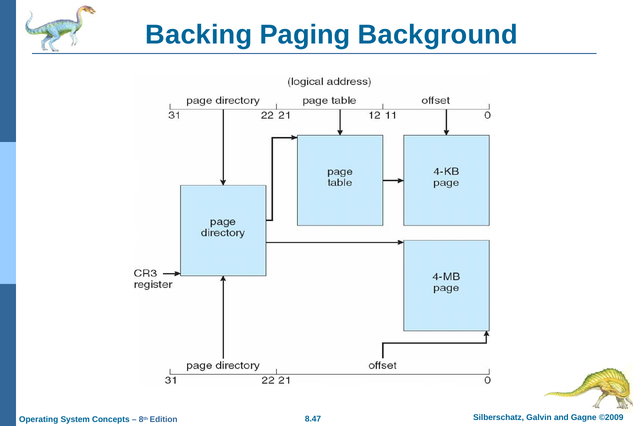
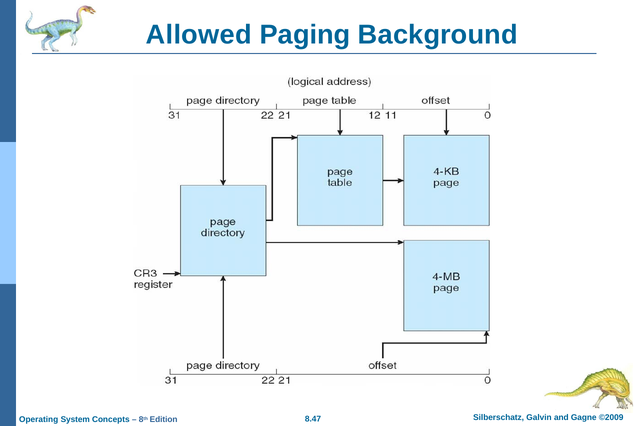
Backing: Backing -> Allowed (199, 35)
